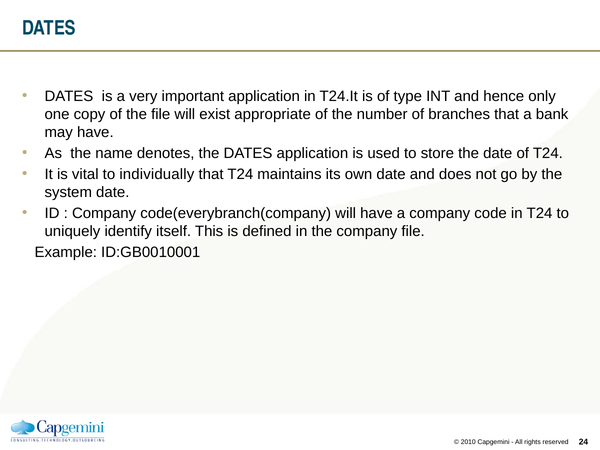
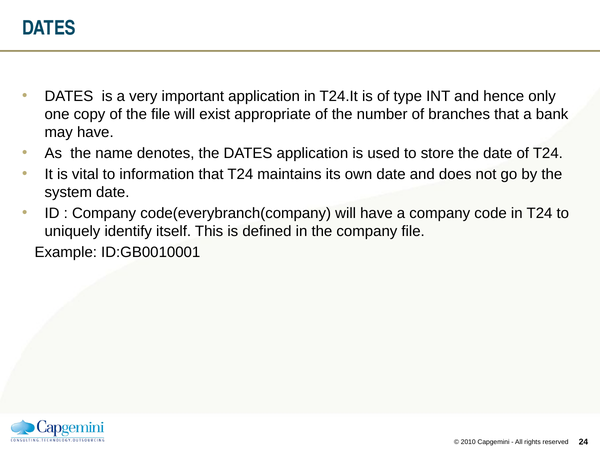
individually: individually -> information (157, 174)
